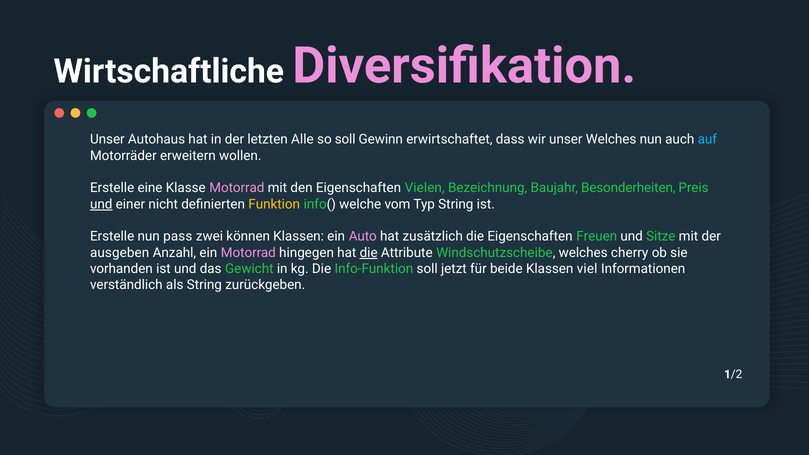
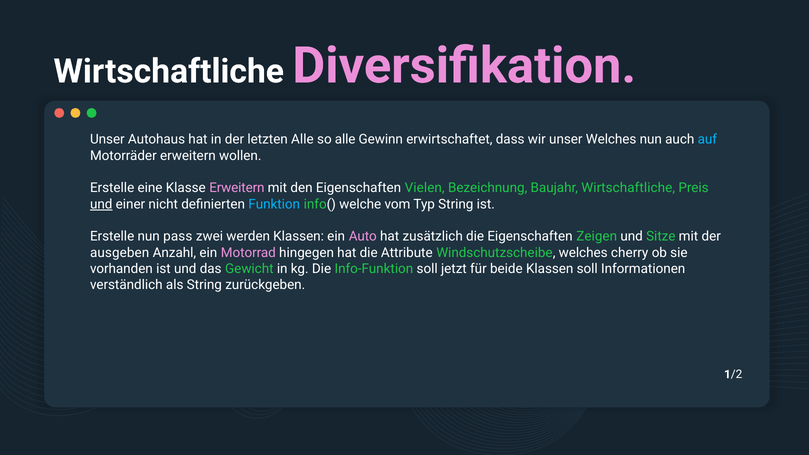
so soll: soll -> alle (345, 139)
Klasse Motorrad: Motorrad -> Erweitern (237, 188)
Baujahr Besonderheiten: Besonderheiten -> Wirtschaftliche (628, 188)
Funktion colour: yellow -> light blue (274, 204)
können: können -> werden (248, 236)
Freuen: Freuen -> Zeigen (597, 236)
die underline: present -> none (369, 253)
Klassen viel: viel -> soll (587, 269)
